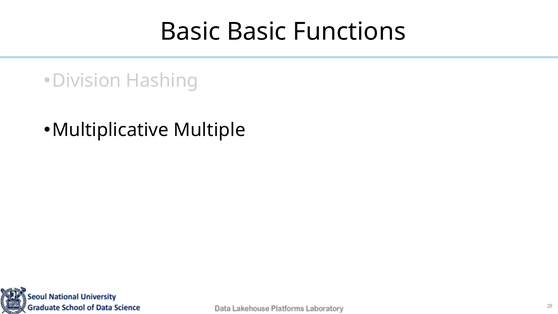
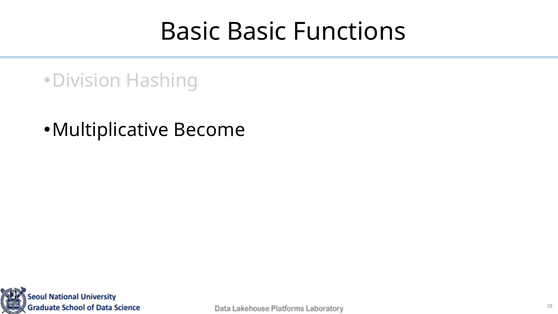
Multiple: Multiple -> Become (209, 130)
